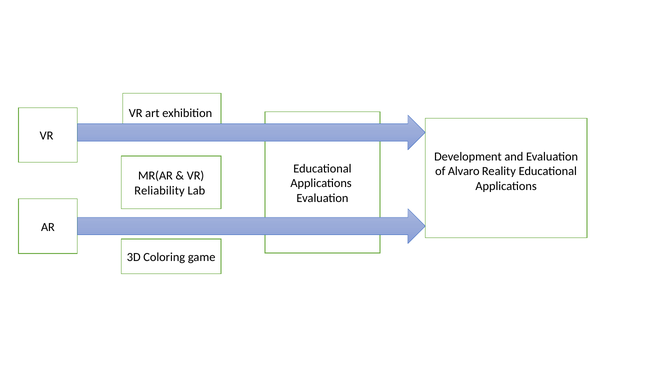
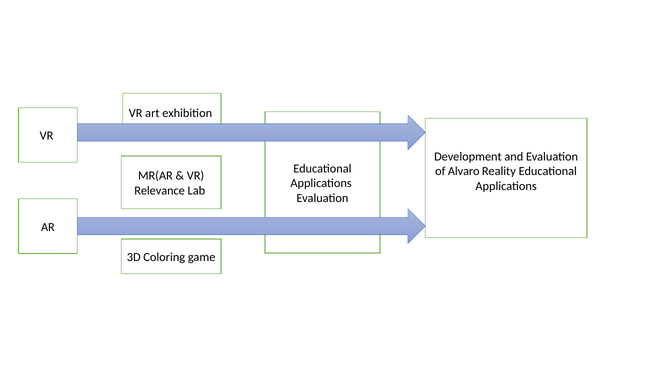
Reliability: Reliability -> Relevance (160, 191)
